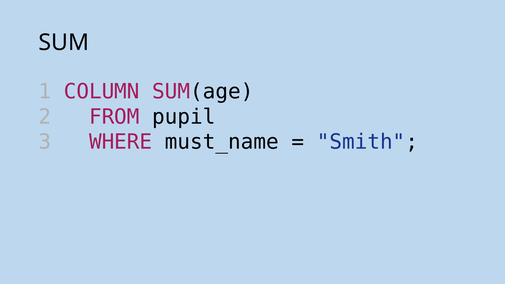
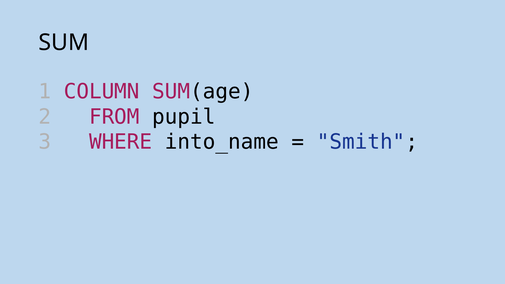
must_name: must_name -> into_name (222, 142)
